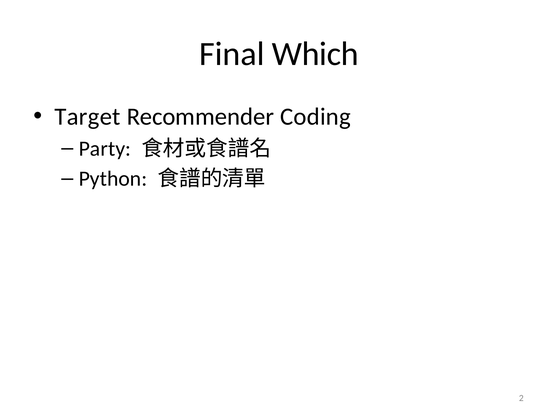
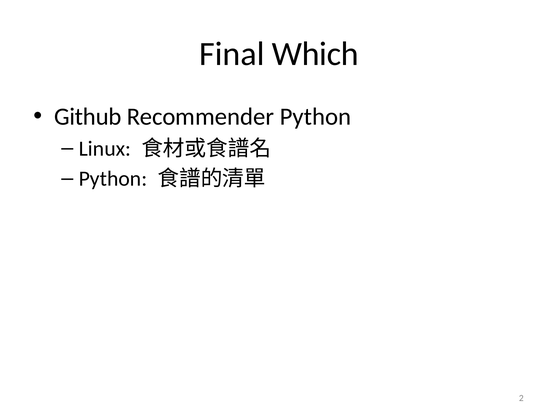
Target: Target -> Github (88, 117)
Recommender Coding: Coding -> Python (316, 117)
Party: Party -> Linux (105, 149)
